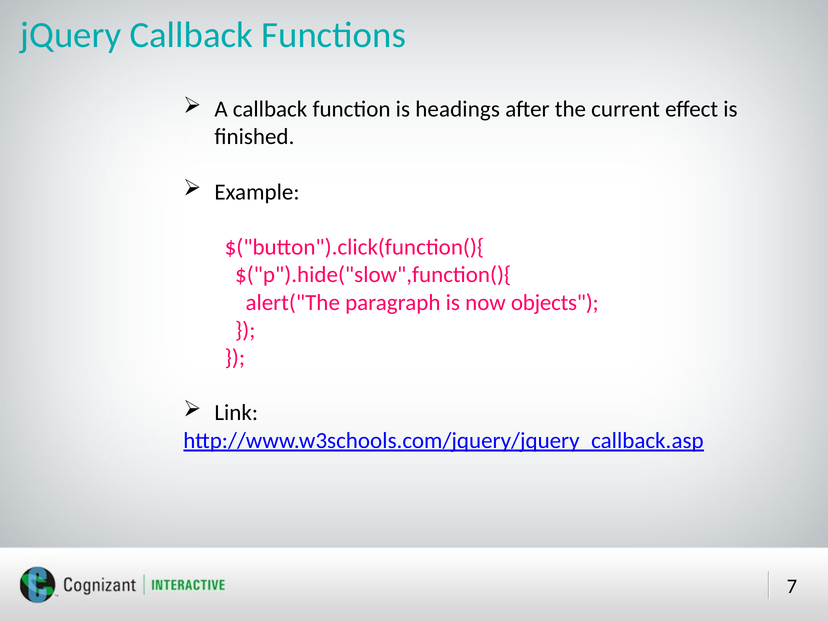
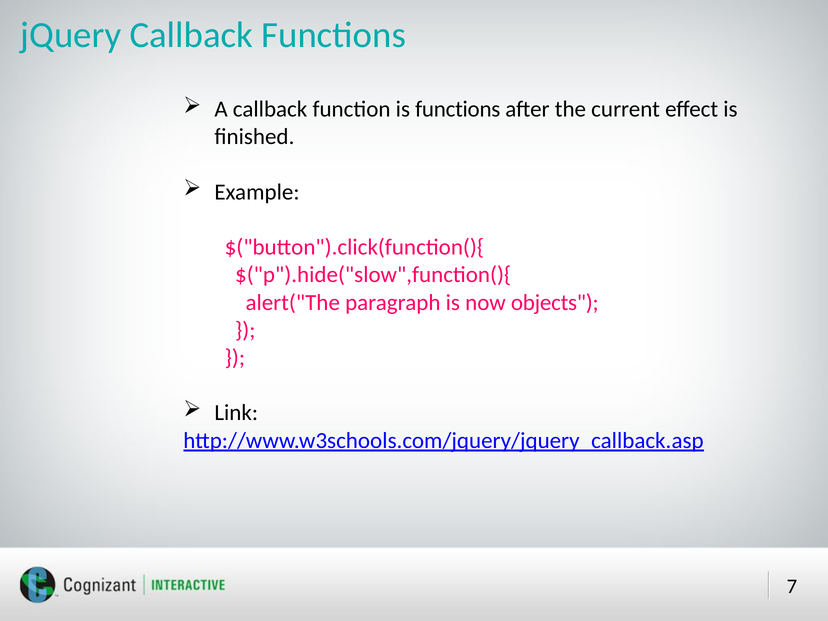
is headings: headings -> functions (458, 109)
